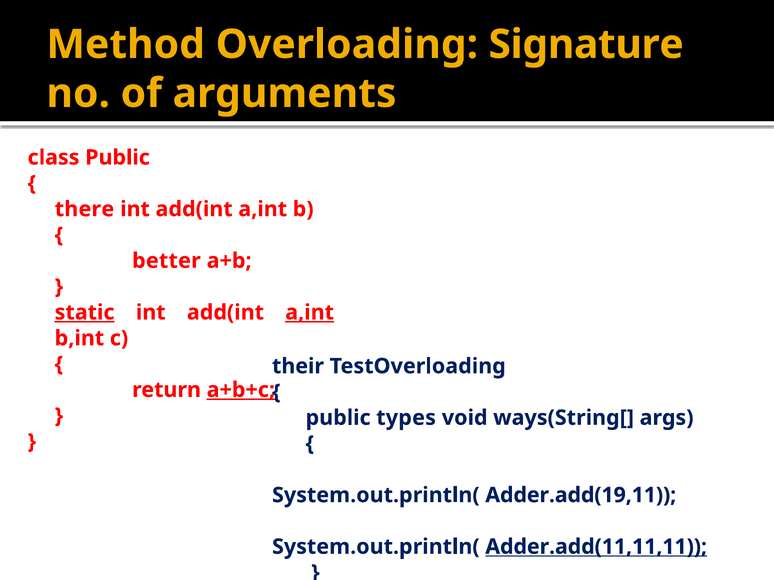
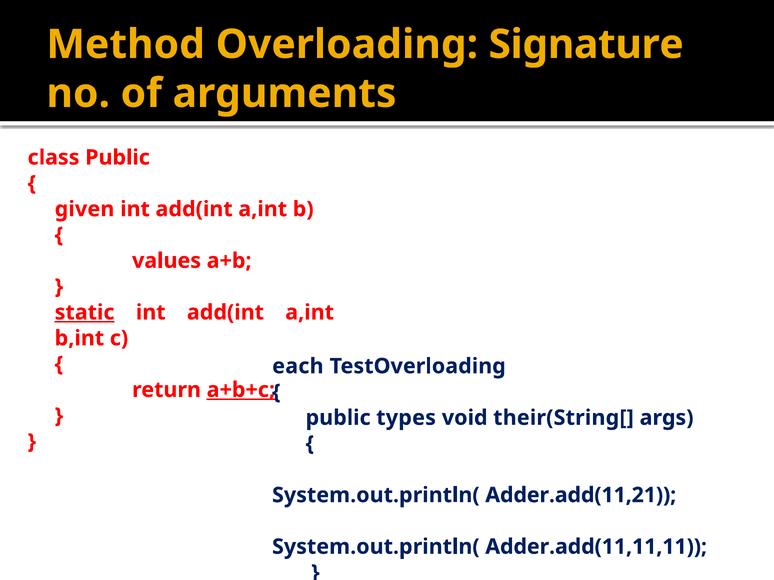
there: there -> given (85, 209)
better: better -> values (167, 261)
a,int underline: present -> none (310, 313)
their: their -> each (298, 366)
ways(String[: ways(String[ -> their(String[ (563, 418)
Adder.add(19,11: Adder.add(19,11 -> Adder.add(11,21 (581, 496)
Adder.add(11,11,11 underline: present -> none (596, 547)
